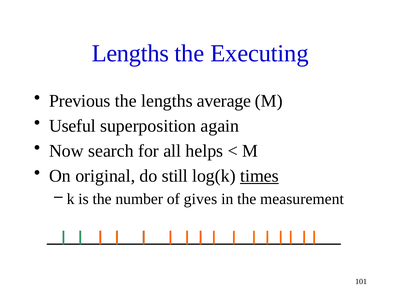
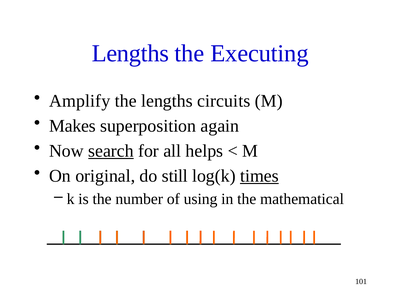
Previous: Previous -> Amplify (80, 101)
average: average -> circuits (224, 101)
Useful: Useful -> Makes (72, 126)
search underline: none -> present (111, 151)
gives: gives -> using (201, 199)
measurement: measurement -> mathematical (302, 199)
